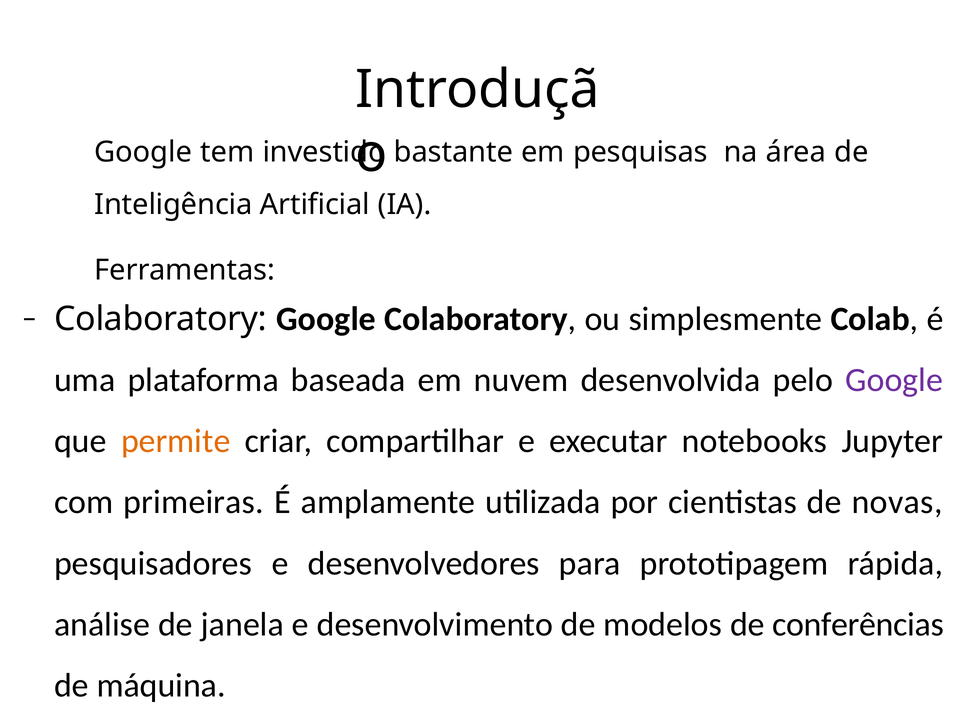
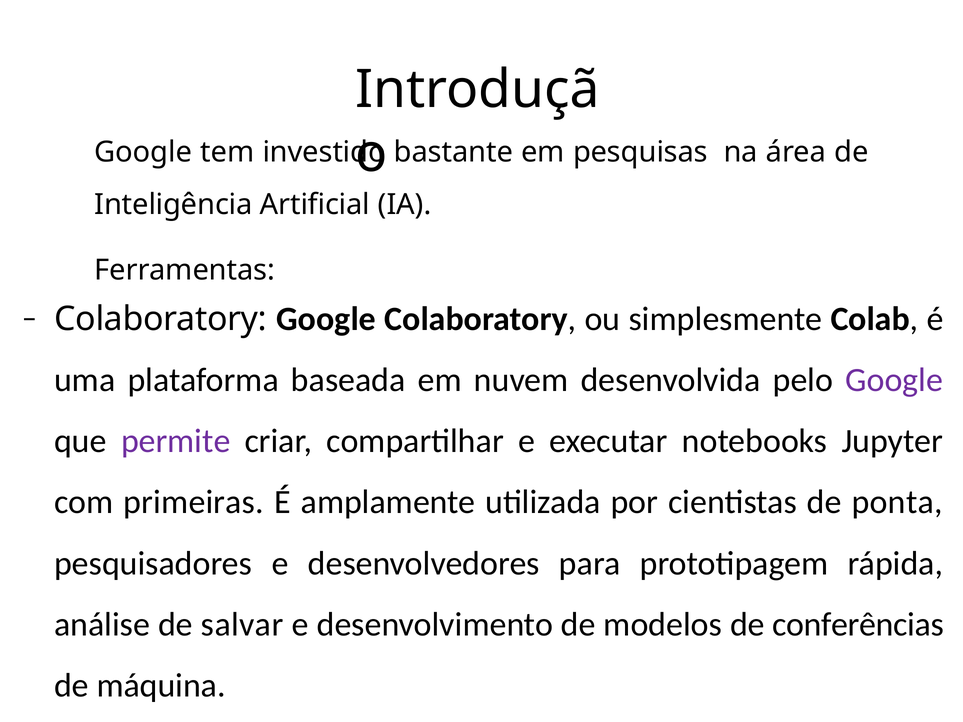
permite colour: orange -> purple (176, 441)
novas: novas -> ponta (897, 502)
janela: janela -> salvar (242, 625)
